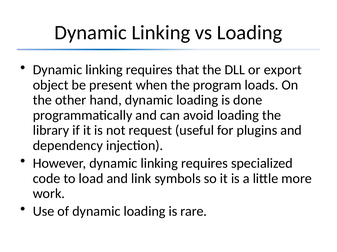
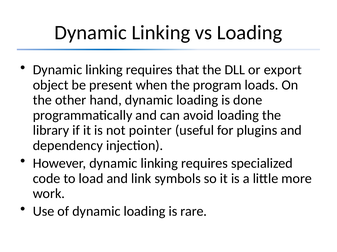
request: request -> pointer (150, 131)
